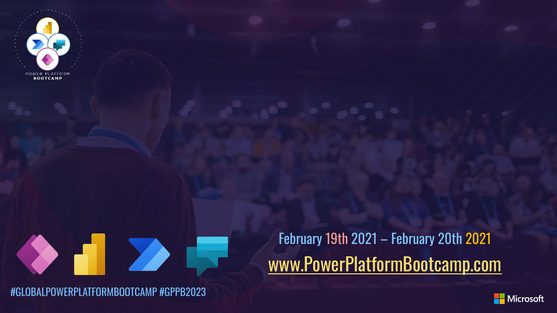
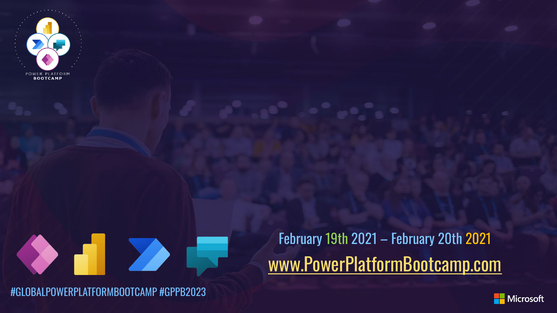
19th colour: pink -> light green (337, 240)
